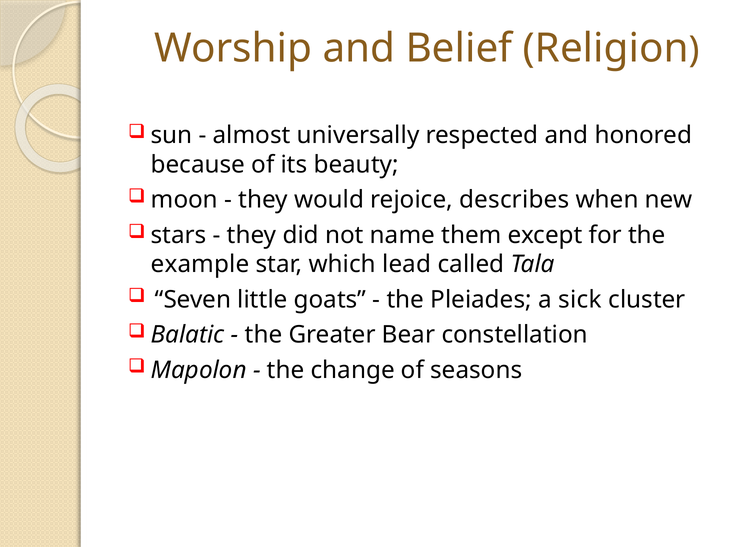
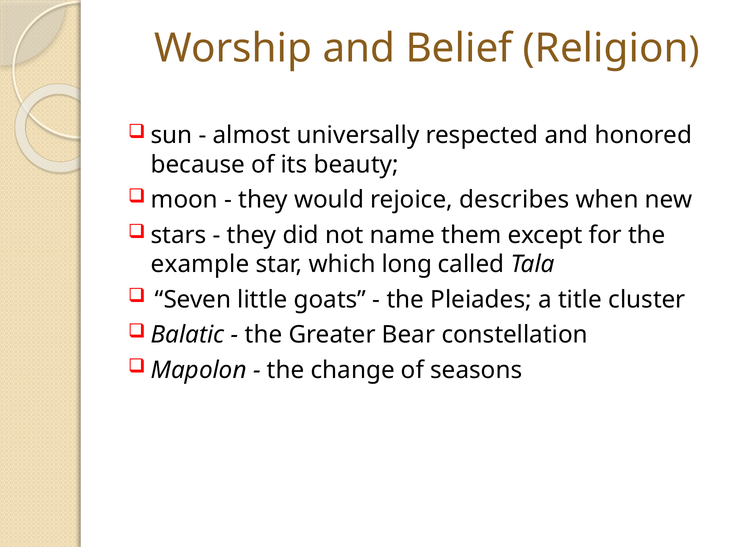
lead: lead -> long (407, 264)
sick: sick -> title (580, 299)
